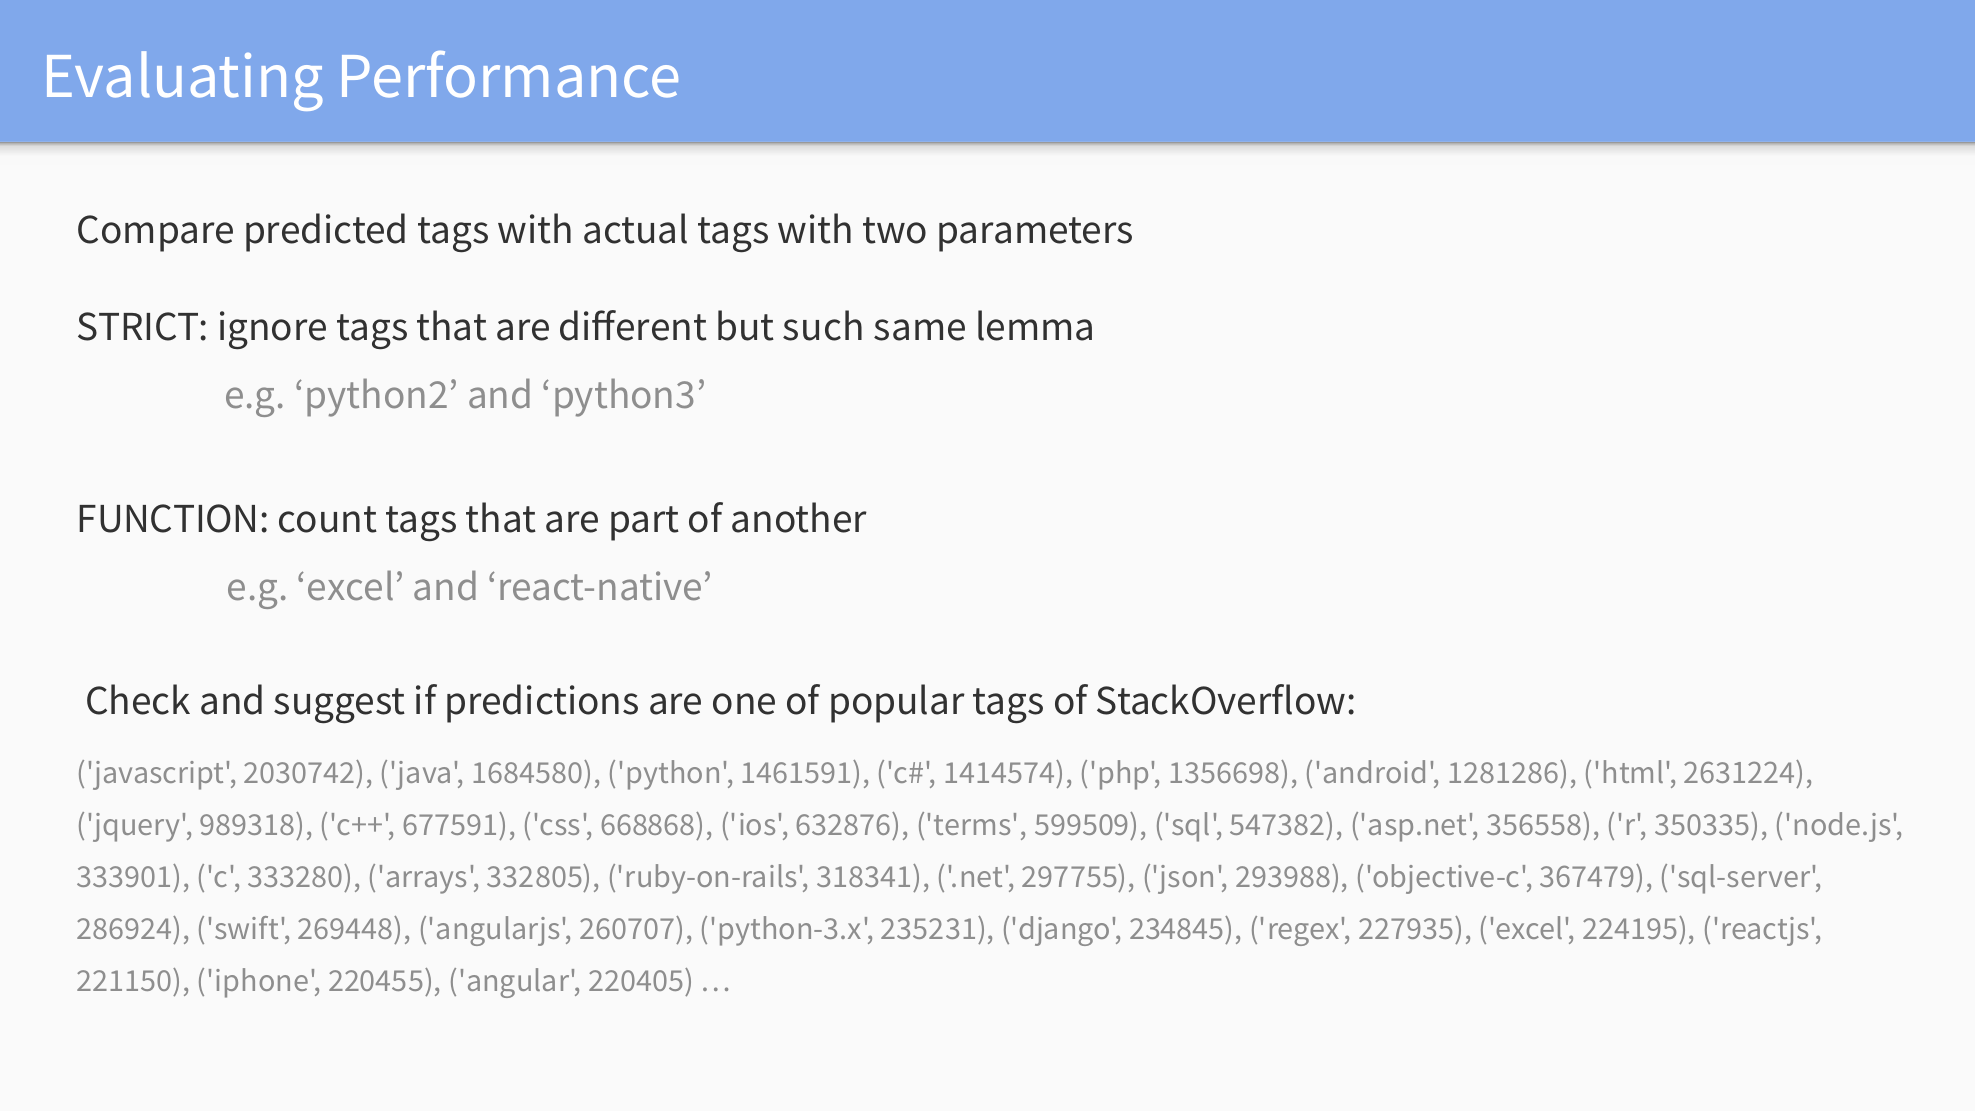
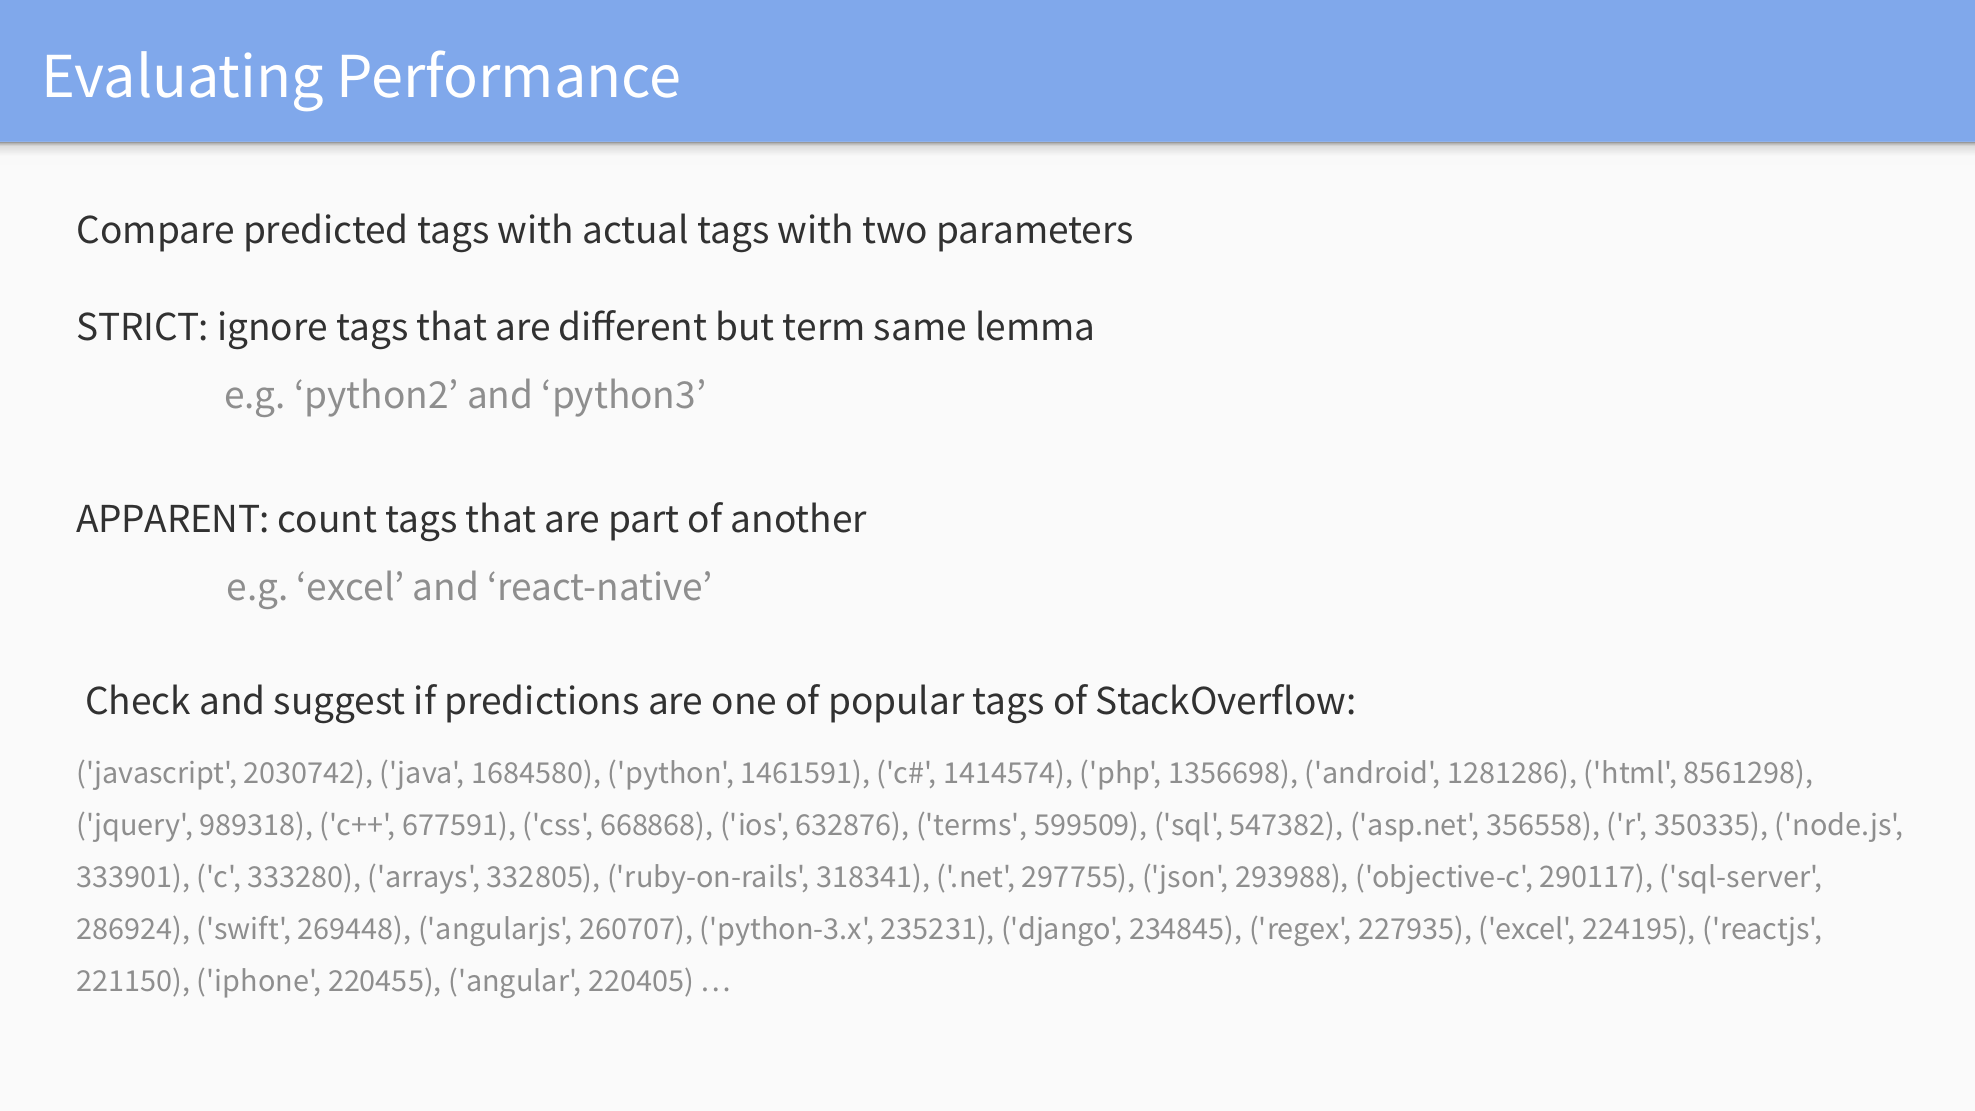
such: such -> term (824, 328)
FUNCTION: FUNCTION -> APPARENT (173, 520)
2631224: 2631224 -> 8561298 (1749, 774)
367479: 367479 -> 290117 (1596, 878)
